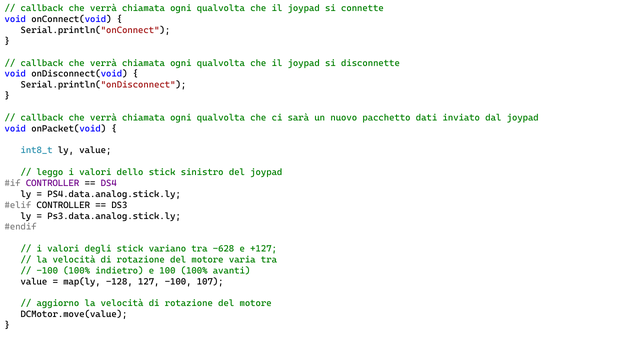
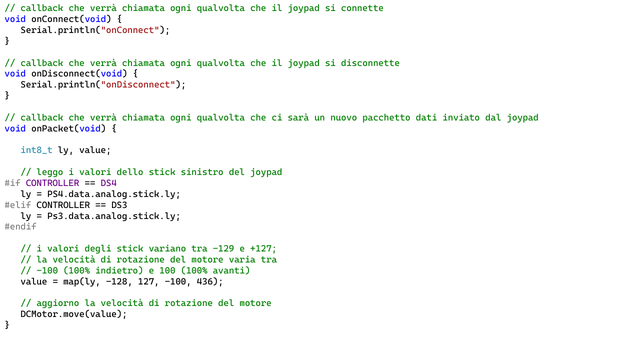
-628: -628 -> -129 (224, 249)
107: 107 -> 436 (210, 282)
